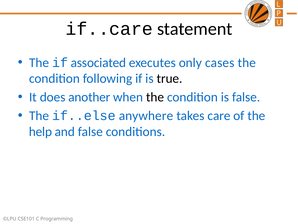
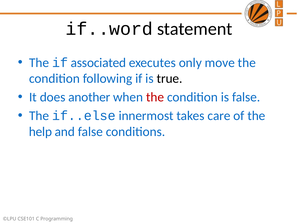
if..care: if..care -> if..word (109, 29)
cases: cases -> move (220, 63)
the colour: black -> red (155, 97)
anywhere: anywhere -> innermost (146, 116)
